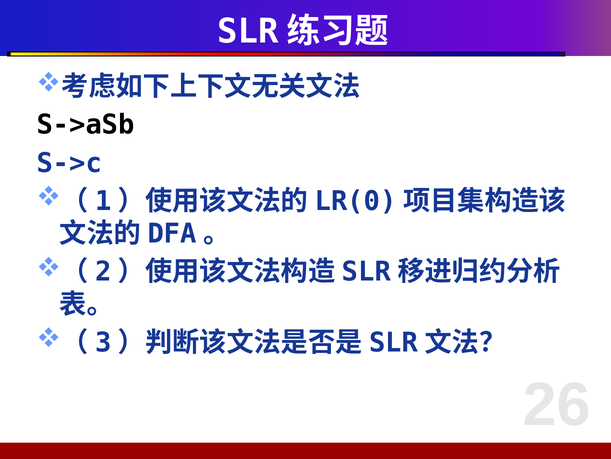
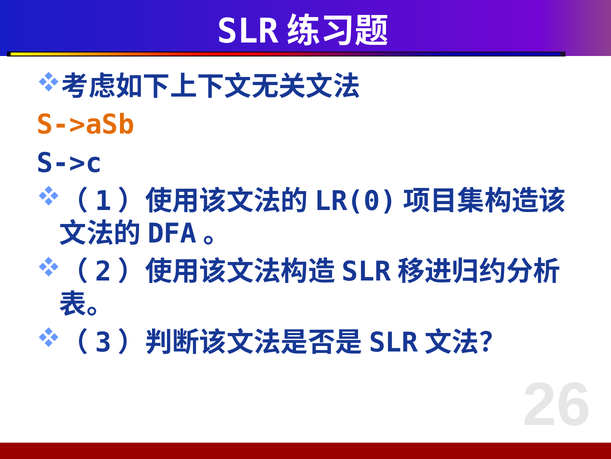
S->aSb colour: black -> orange (86, 125)
